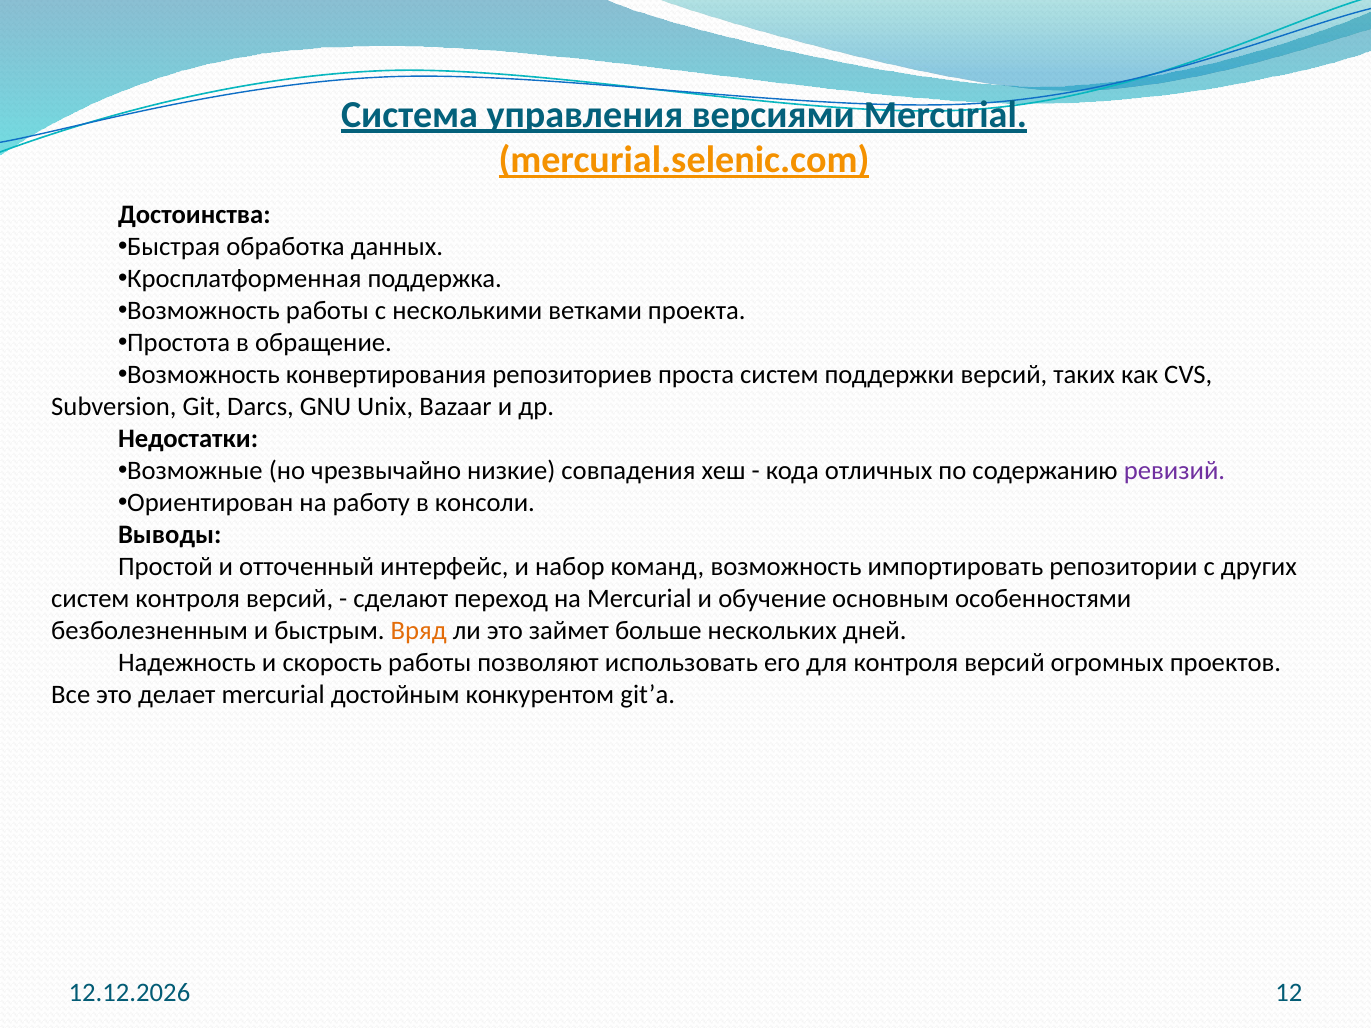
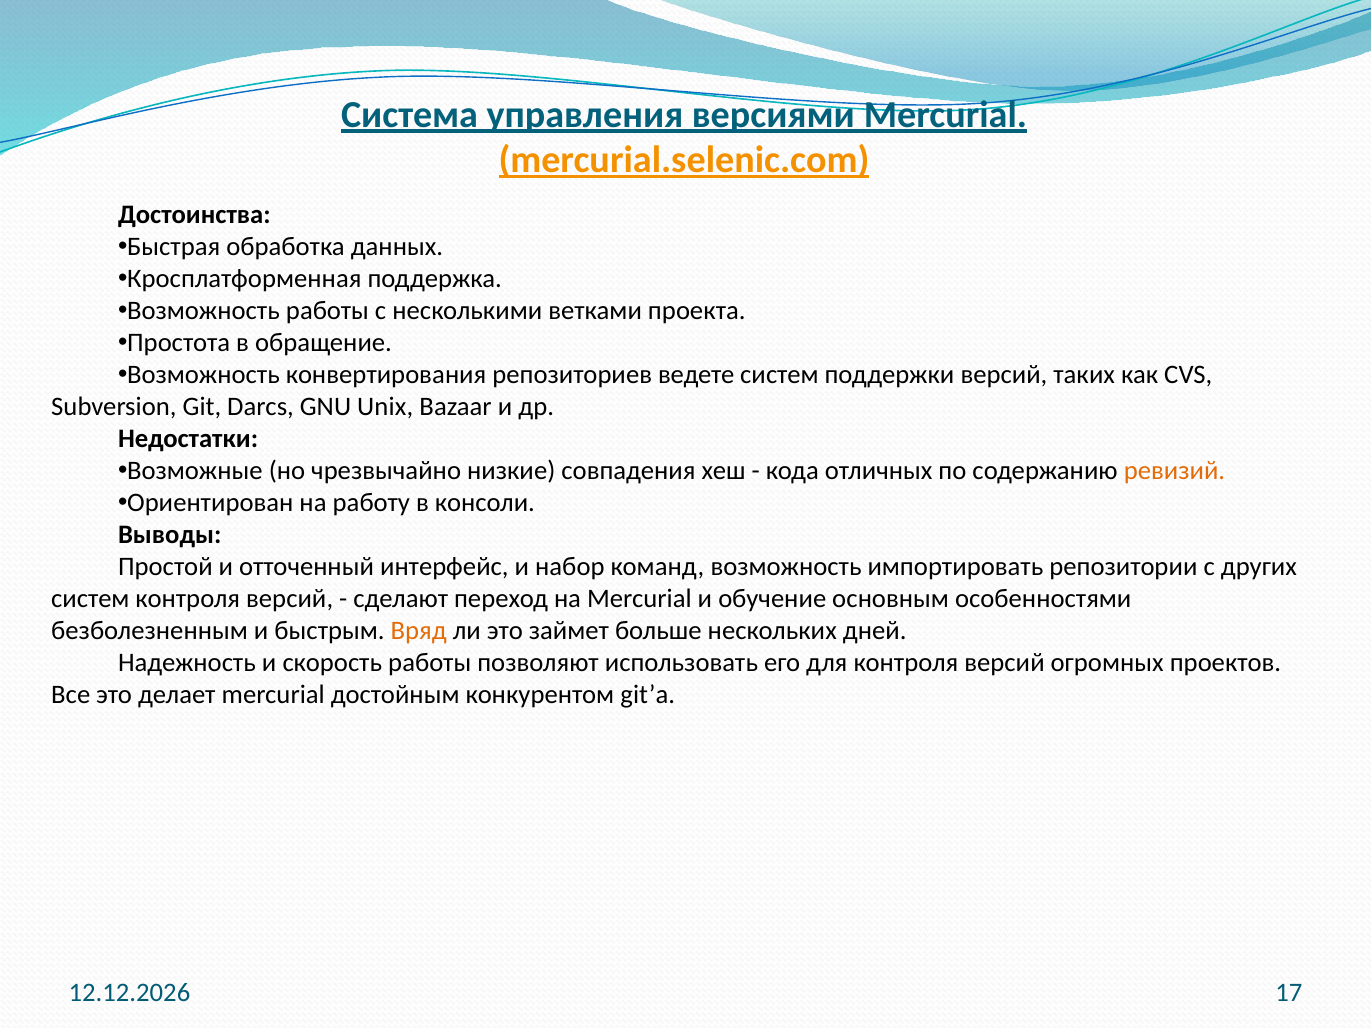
проста: проста -> ведете (696, 375)
ревизий colour: purple -> orange (1174, 471)
12: 12 -> 17 (1289, 993)
